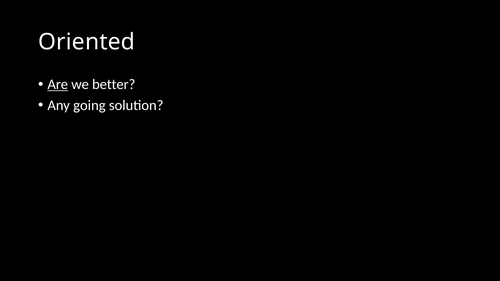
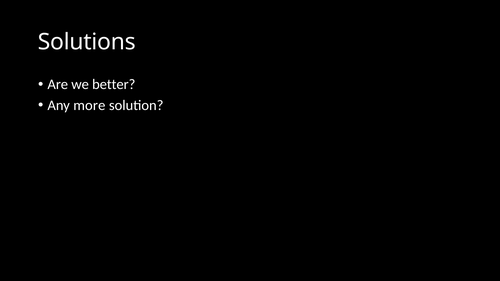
Oriented: Oriented -> Solutions (87, 42)
Are underline: present -> none (58, 85)
going: going -> more (89, 105)
